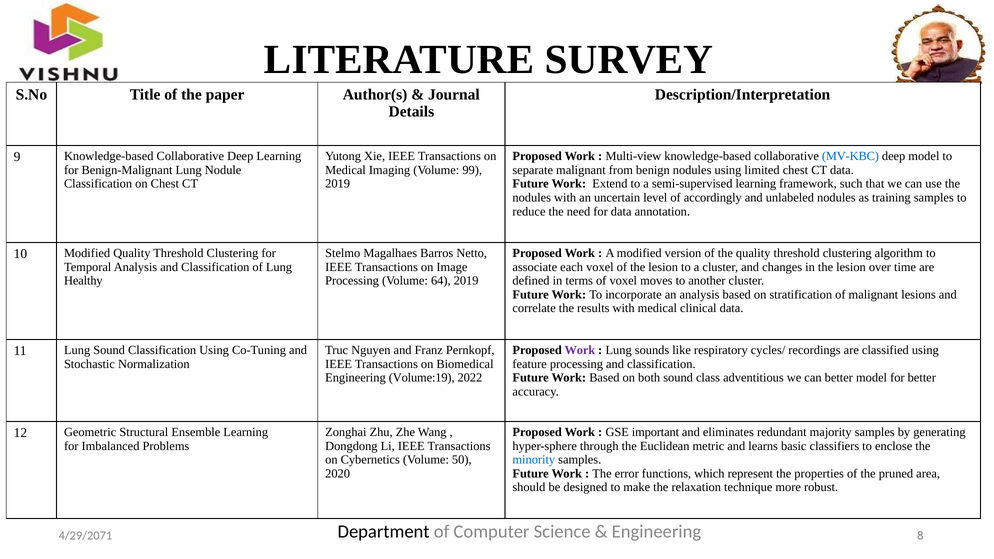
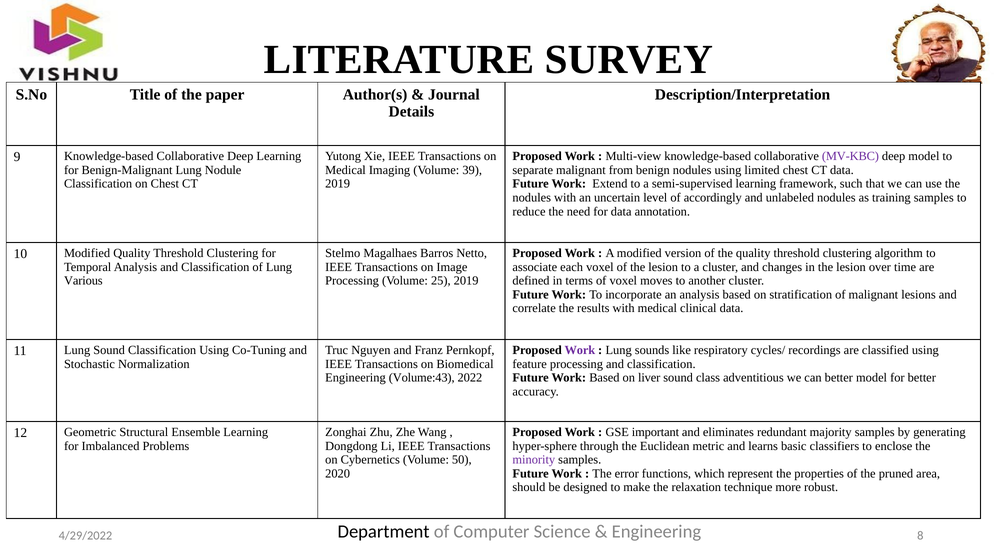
MV-KBC colour: blue -> purple (850, 156)
99: 99 -> 39 (472, 170)
Healthy: Healthy -> Various (83, 281)
64: 64 -> 25 (441, 281)
Volume:19: Volume:19 -> Volume:43 (422, 378)
both: both -> liver (649, 378)
minority colour: blue -> purple (534, 460)
4/29/2071: 4/29/2071 -> 4/29/2022 (85, 536)
